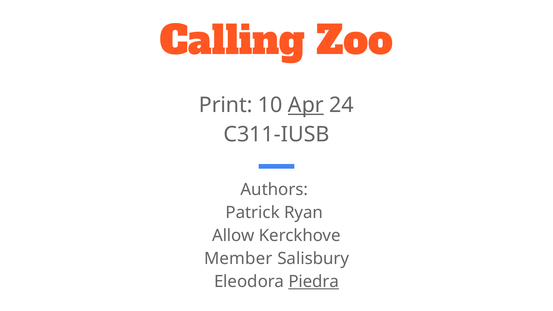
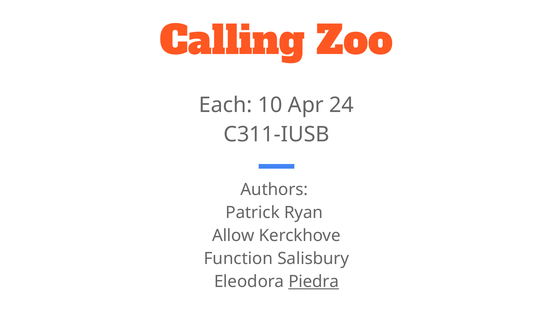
Print: Print -> Each (226, 105)
Apr underline: present -> none (306, 105)
Member: Member -> Function (238, 259)
